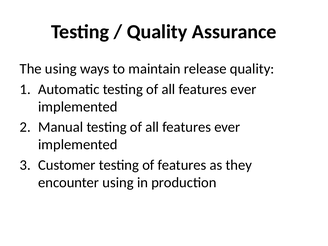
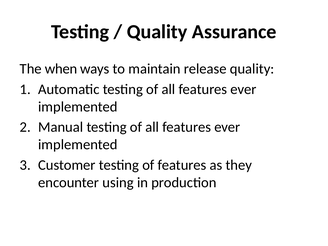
The using: using -> when (61, 69)
